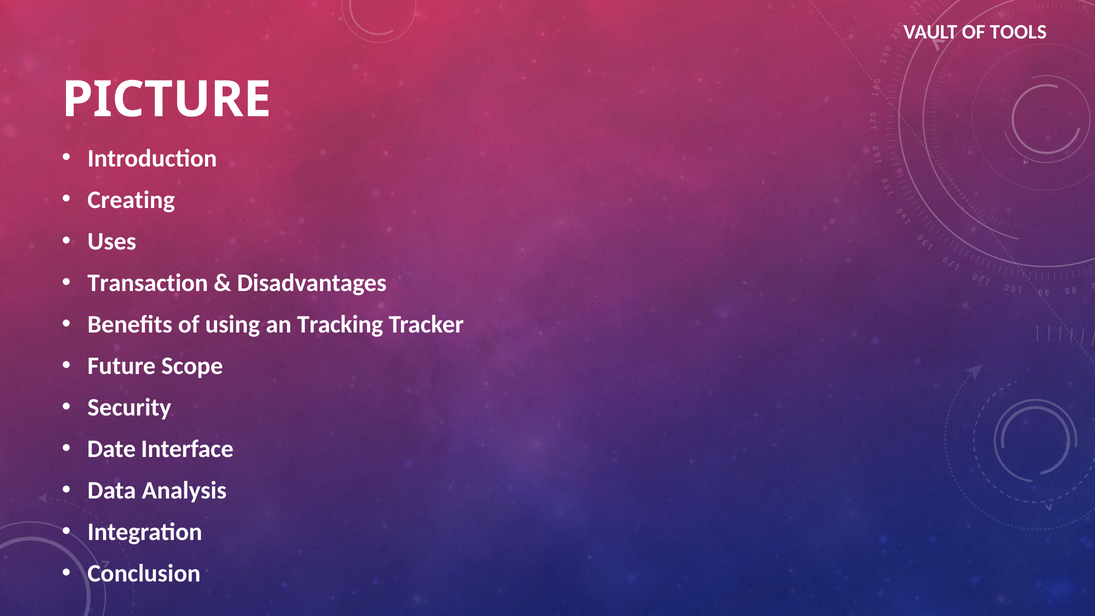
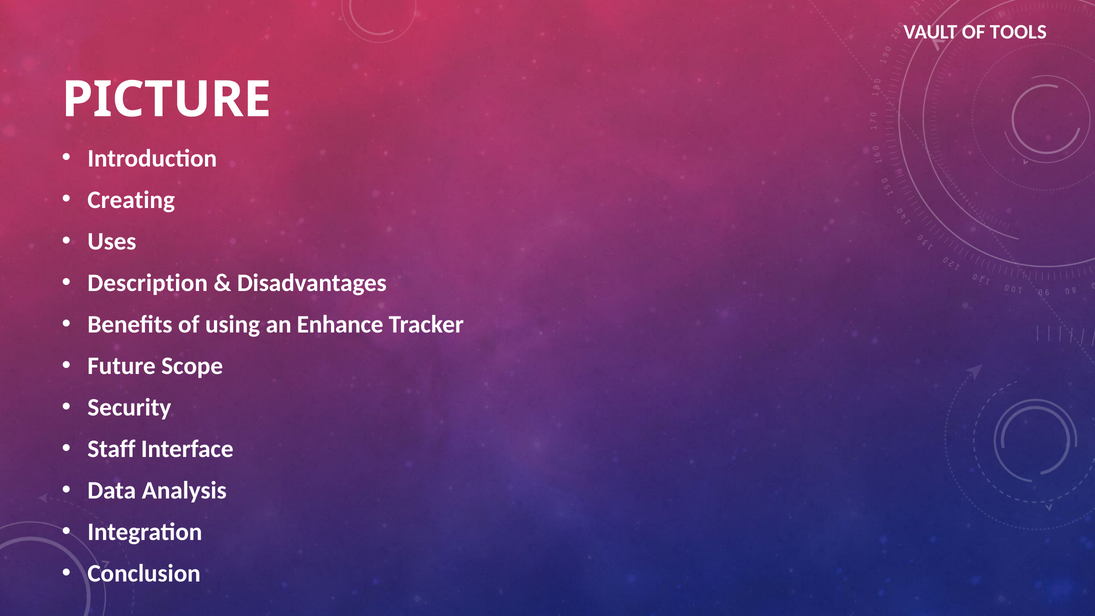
Transaction: Transaction -> Description (148, 283)
Tracking: Tracking -> Enhance (340, 324)
Date: Date -> Staff (111, 449)
